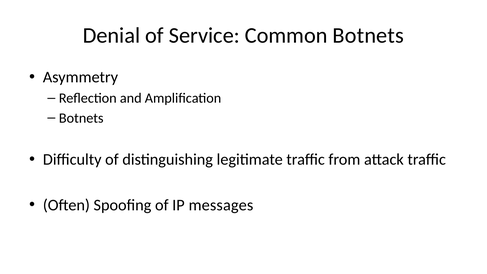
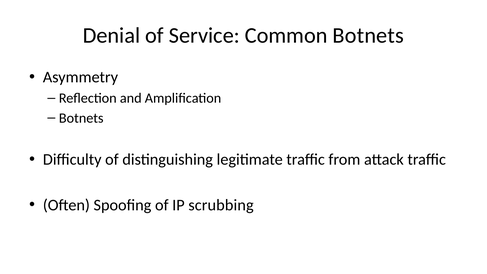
messages: messages -> scrubbing (221, 205)
